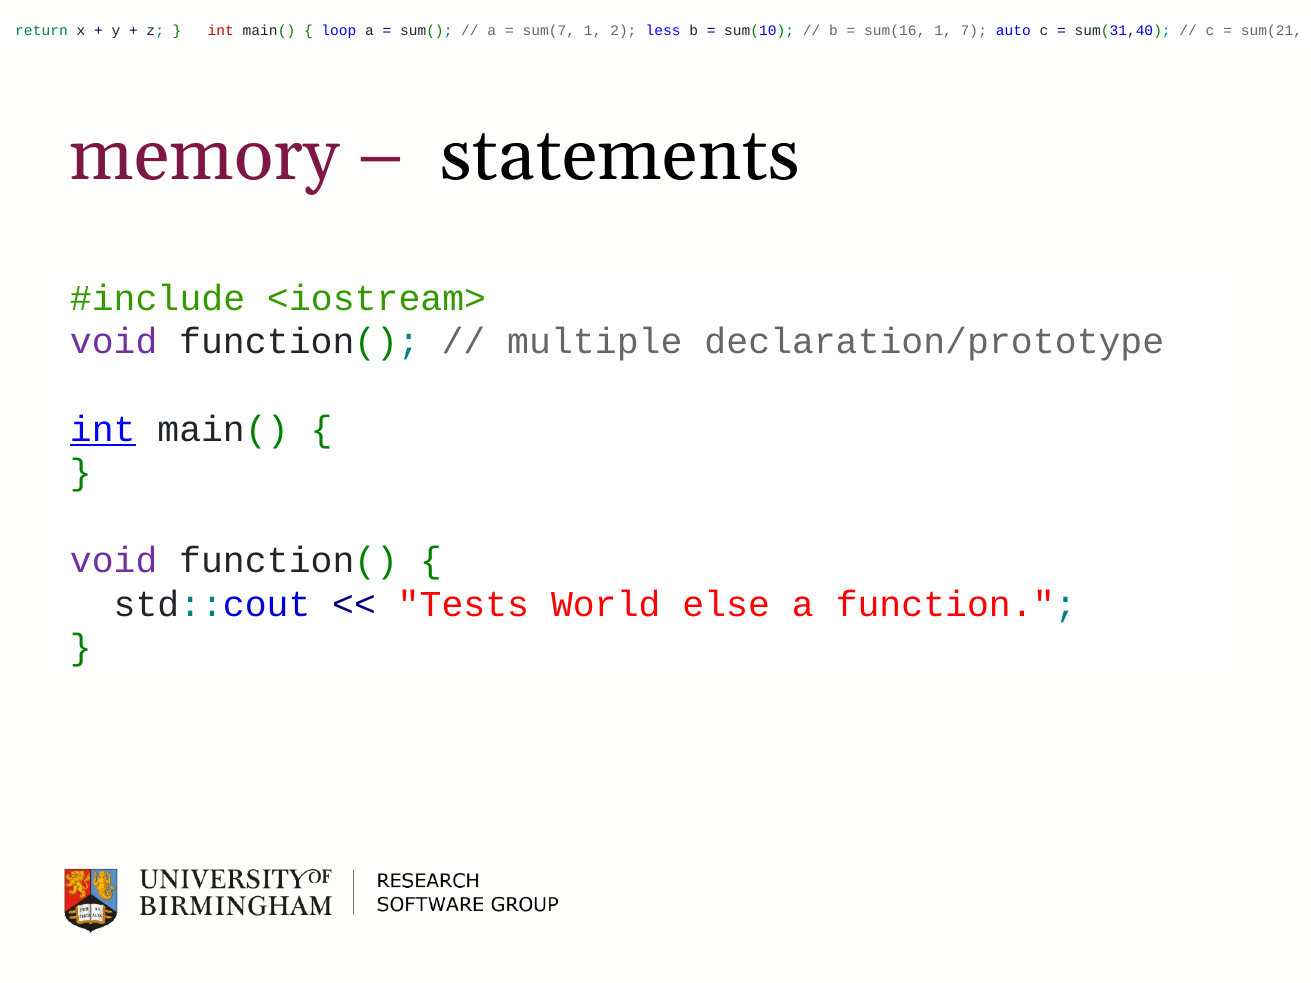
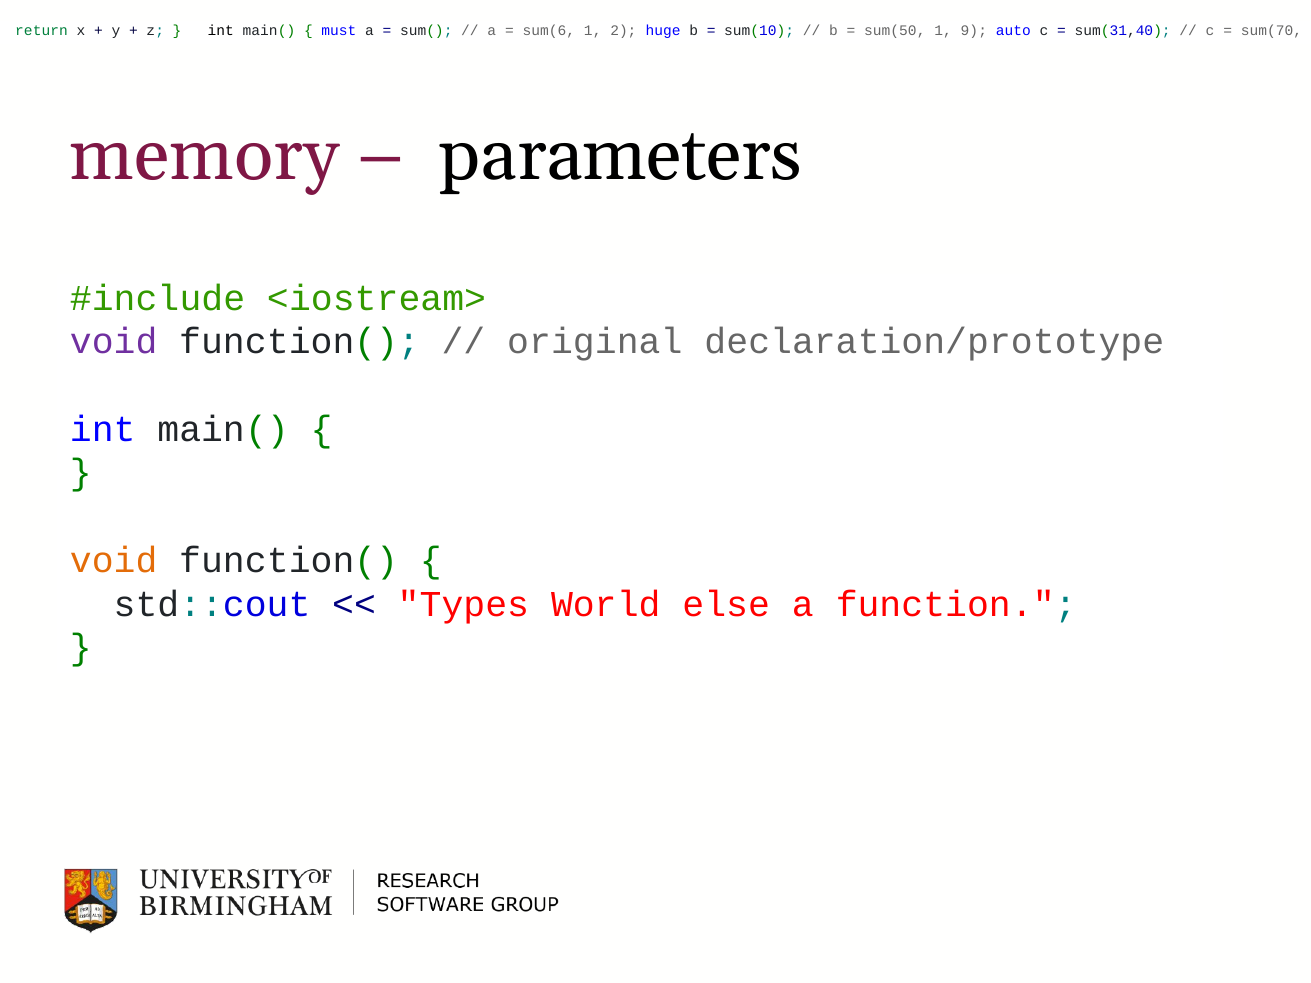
int colour: red -> black (221, 30)
loop: loop -> must (339, 30)
sum(7: sum(7 -> sum(6 (549, 30)
less: less -> huge (663, 30)
sum(16: sum(16 -> sum(50 (895, 30)
7: 7 -> 9 (974, 30)
sum(21: sum(21 -> sum(70 (1271, 30)
statements: statements -> parameters (621, 155)
multiple: multiple -> original (595, 342)
int underline: present -> none (103, 429)
void colour: purple -> orange (114, 561)
Tests: Tests -> Types (463, 604)
